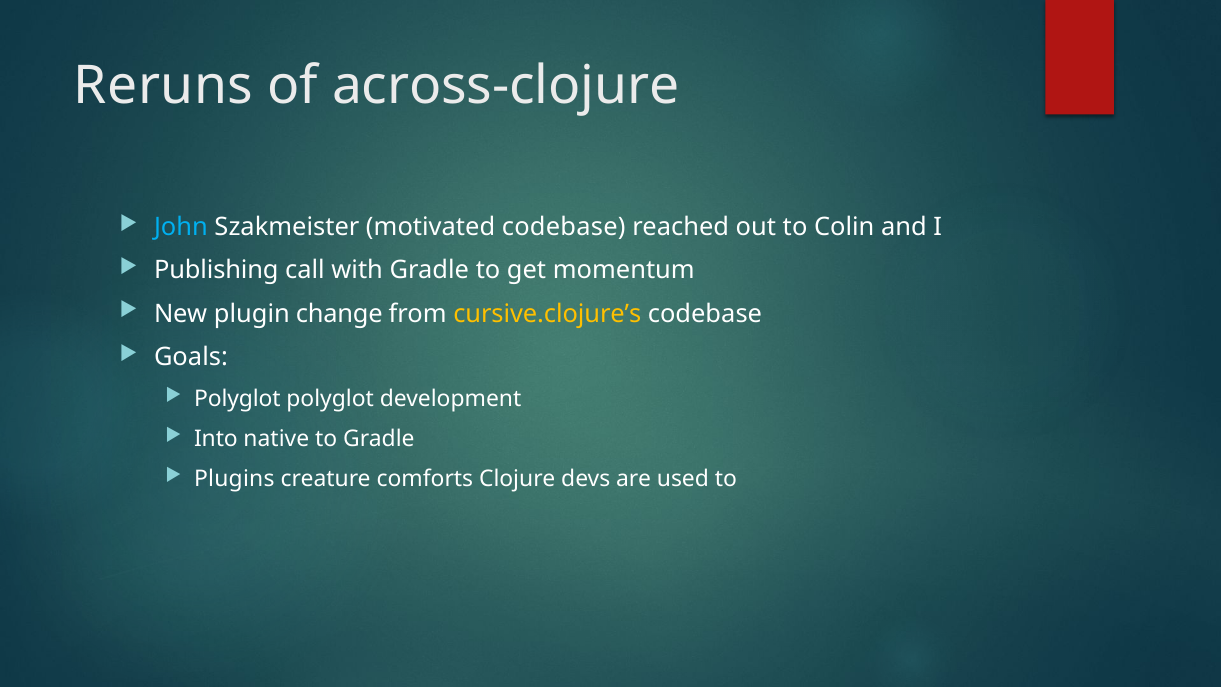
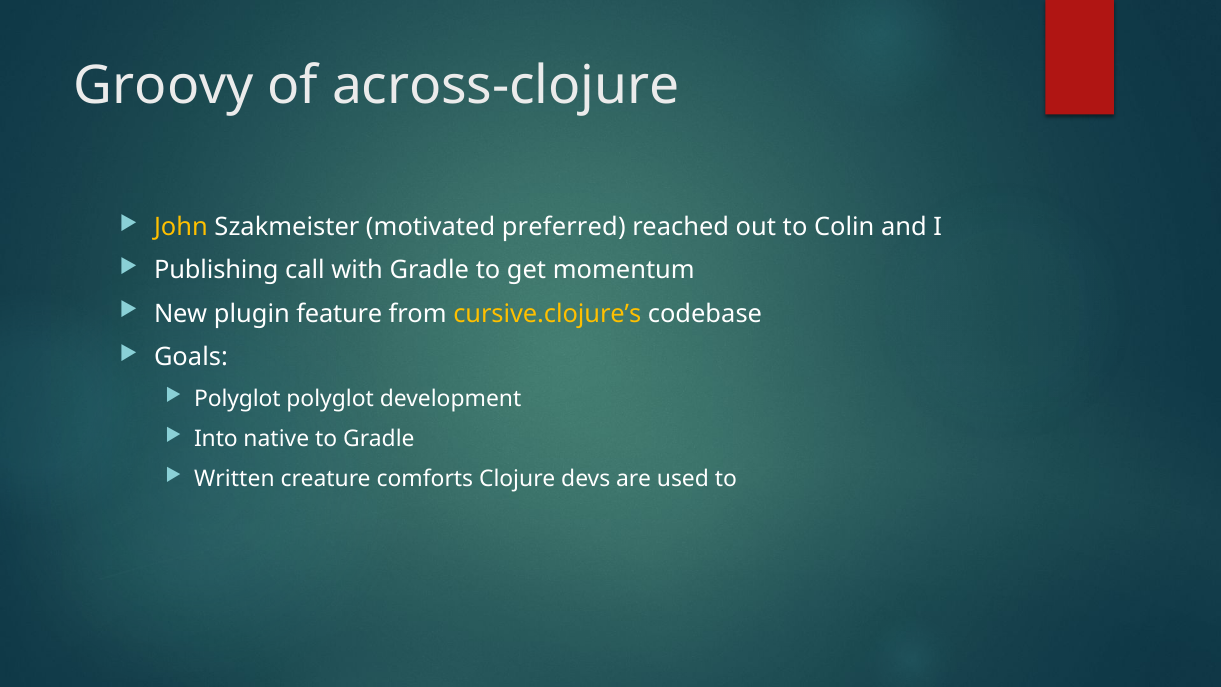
Reruns: Reruns -> Groovy (164, 86)
John colour: light blue -> yellow (181, 227)
motivated codebase: codebase -> preferred (564, 227)
change: change -> feature (339, 314)
Plugins: Plugins -> Written (234, 479)
